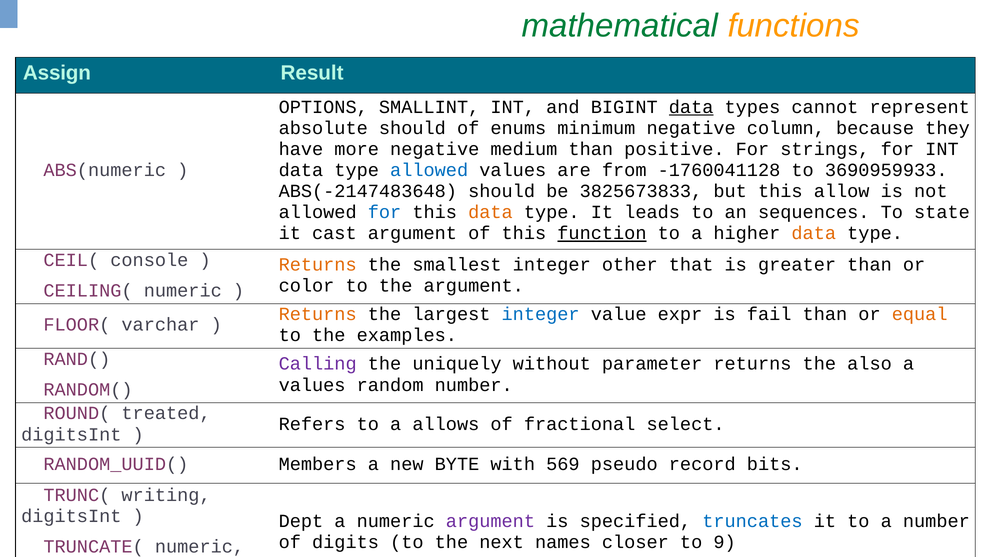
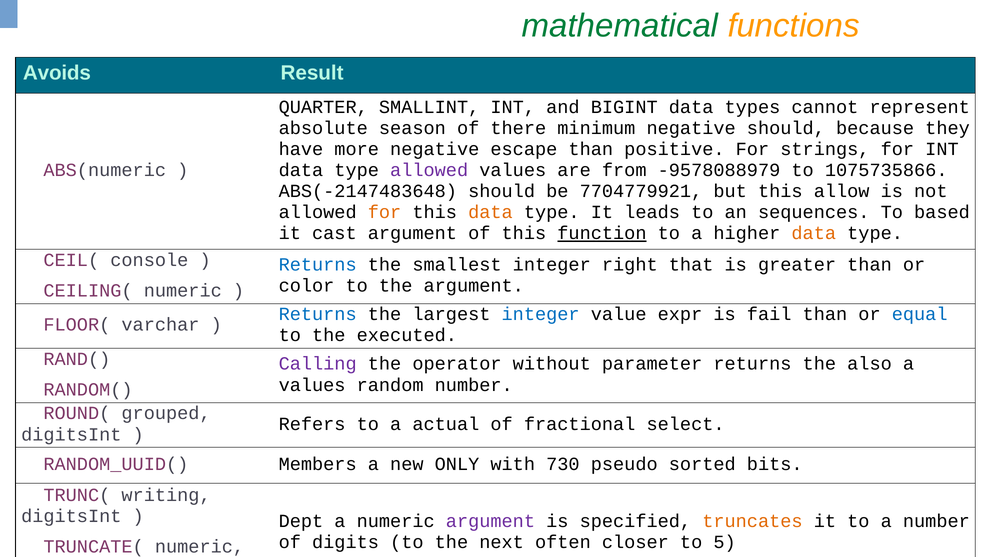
Assign: Assign -> Avoids (57, 73)
OPTIONS: OPTIONS -> QUARTER (323, 107)
data underline: present -> none (691, 107)
absolute should: should -> season (412, 128)
enums: enums -> there (518, 128)
negative column: column -> should (786, 128)
medium: medium -> escape (524, 149)
allowed colour: blue -> purple (429, 170)
-1760041128: -1760041128 -> -9578088979 (719, 170)
3690959933: 3690959933 -> 1075735866 (886, 170)
3825673833: 3825673833 -> 7704779921 (641, 191)
for colour: blue -> orange (385, 212)
state: state -> based (942, 212)
Returns colour: orange -> blue (318, 265)
other: other -> right (630, 265)
Returns colour: orange -> blue (318, 315)
equal colour: orange -> blue (920, 315)
examples: examples -> executed (407, 336)
uniquely: uniquely -> operator (457, 364)
treated: treated -> grouped (166, 414)
allows: allows -> actual (446, 424)
BYTE: BYTE -> ONLY (457, 465)
569: 569 -> 730 (563, 465)
record: record -> sorted (702, 465)
truncates colour: blue -> orange (752, 521)
names: names -> often (563, 543)
9: 9 -> 5 (725, 543)
